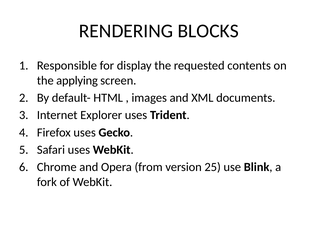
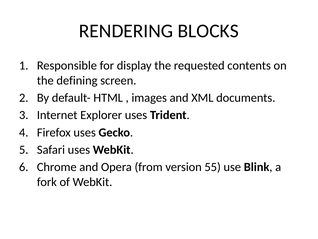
applying: applying -> defining (77, 80)
25: 25 -> 55 (213, 167)
